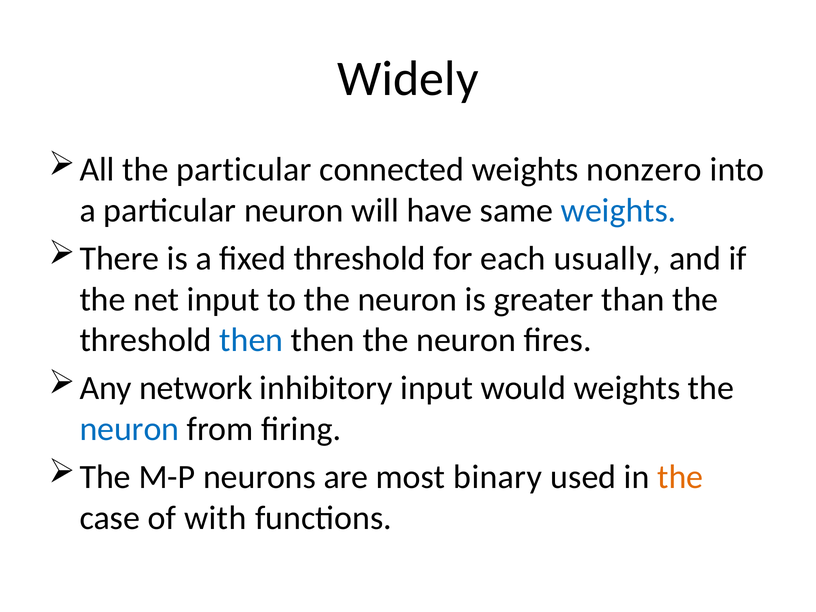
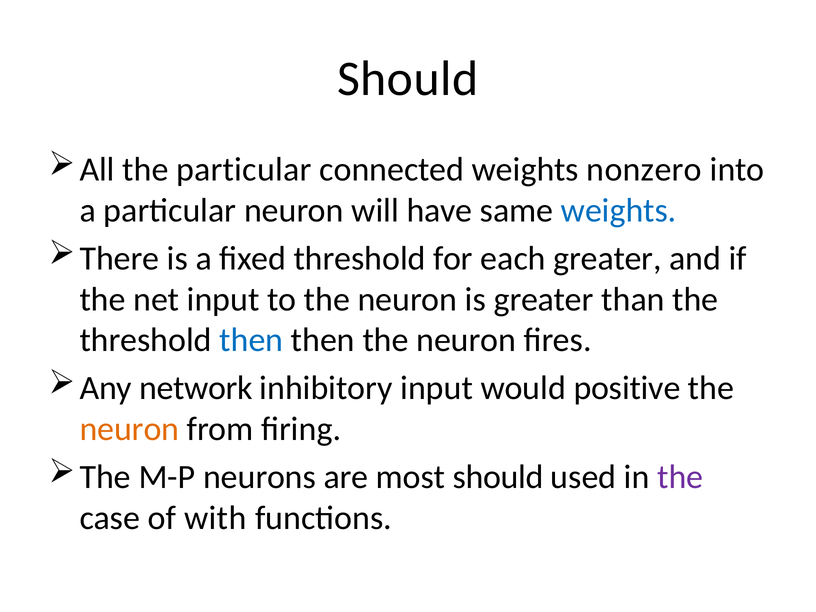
Widely: Widely -> Should (408, 79)
each usually: usually -> greater (607, 259)
would weights: weights -> positive (627, 388)
neuron colour: blue -> orange (129, 429)
most binary: binary -> should (498, 477)
the colour: orange -> purple (680, 477)
